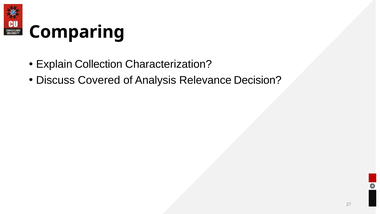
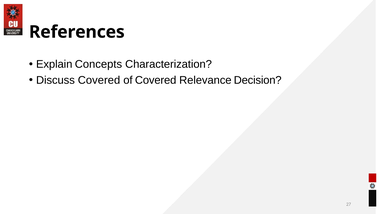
Comparing: Comparing -> References (77, 32)
Collection: Collection -> Concepts (98, 64)
of Analysis: Analysis -> Covered (156, 80)
